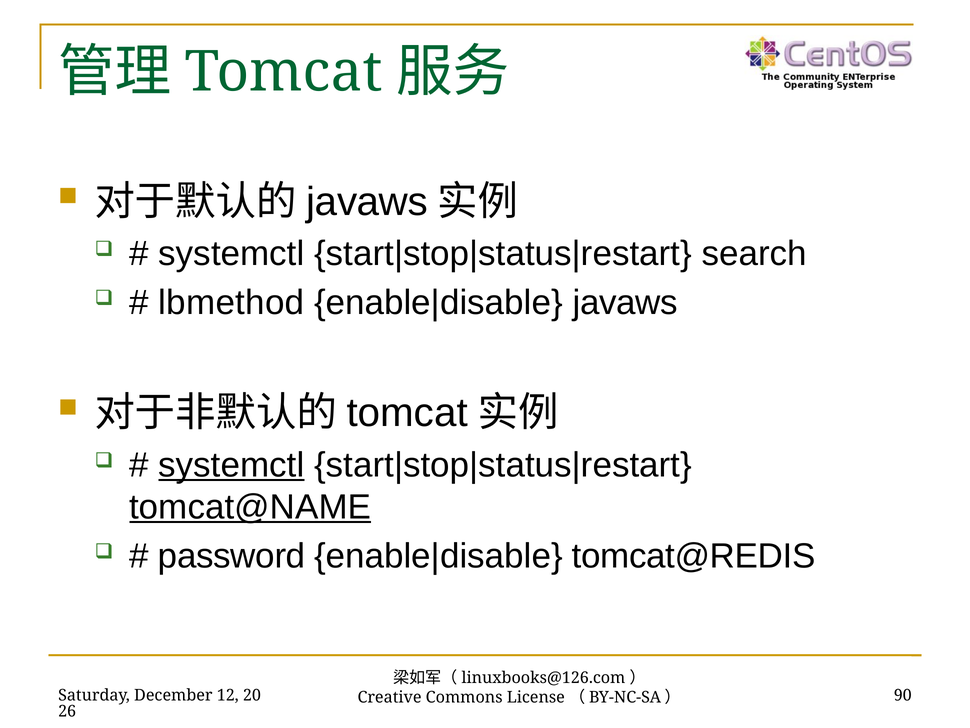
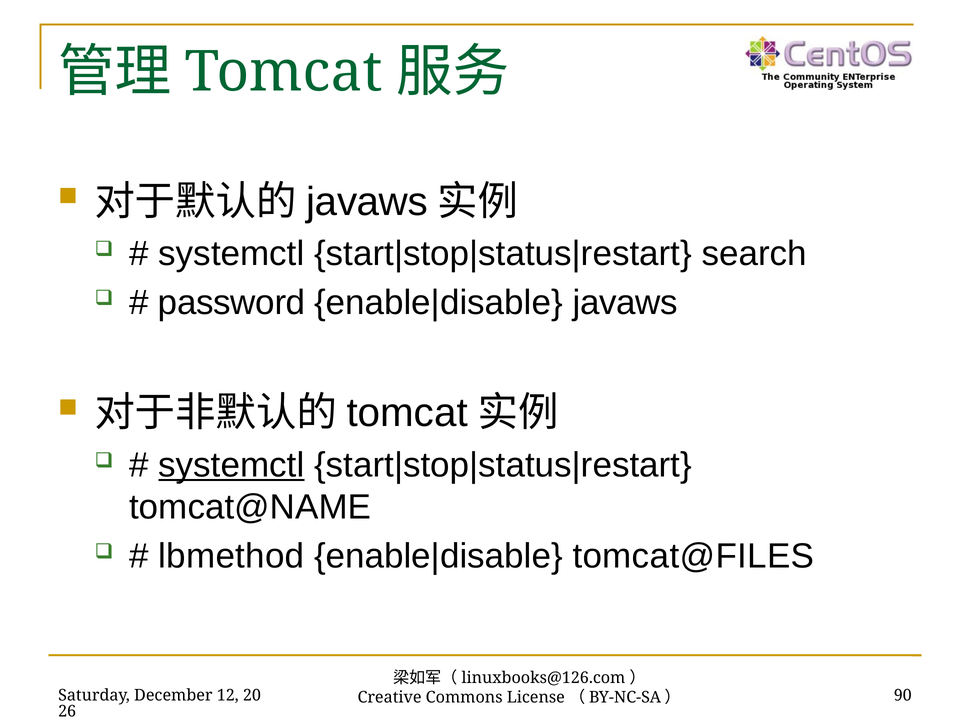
lbmethod: lbmethod -> password (232, 303)
tomcat@NAME underline: present -> none (250, 507)
password: password -> lbmethod (231, 556)
tomcat@REDIS: tomcat@REDIS -> tomcat@FILES (693, 556)
